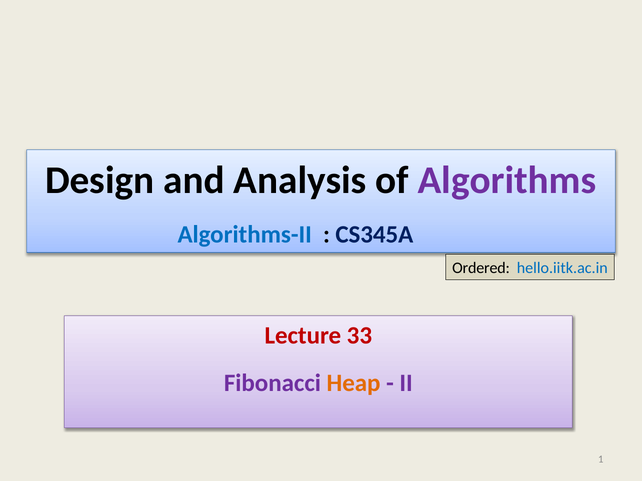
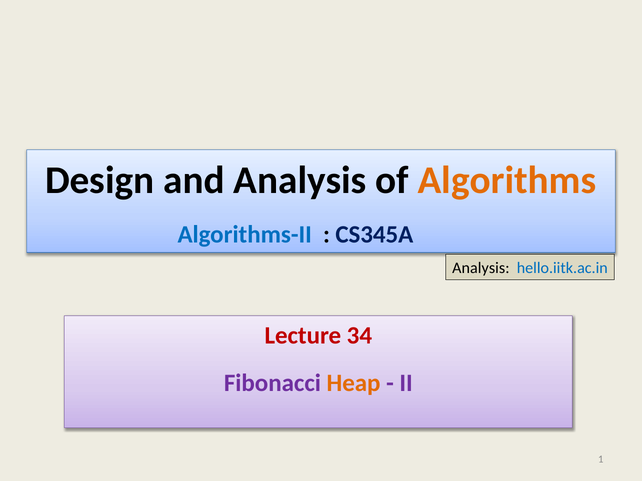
Algorithms colour: purple -> orange (507, 180)
Ordered: Ordered -> Analysis (481, 268)
33: 33 -> 34 (359, 336)
